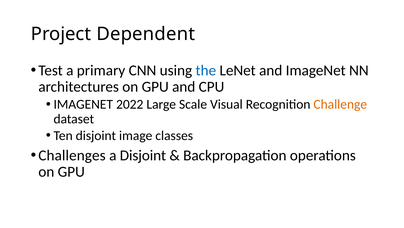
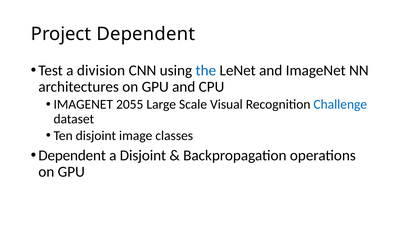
primary: primary -> division (101, 70)
2022: 2022 -> 2055 (130, 104)
Challenge colour: orange -> blue (340, 104)
Challenges: Challenges -> Dependent (72, 155)
